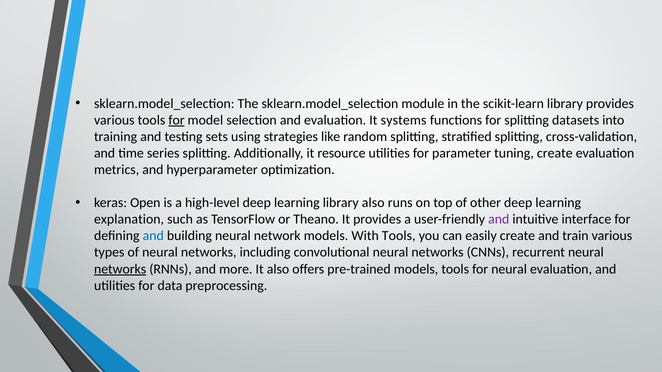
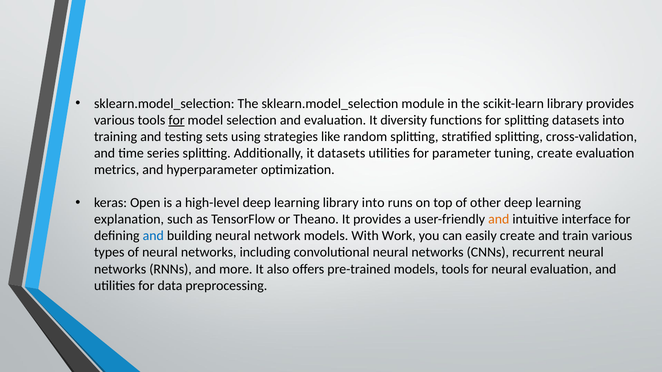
systems: systems -> diversity (404, 120)
it resource: resource -> datasets (341, 153)
library also: also -> into (373, 203)
and colour: purple -> orange (499, 220)
With Tools: Tools -> Work (399, 236)
networks underline: present -> none (120, 269)
